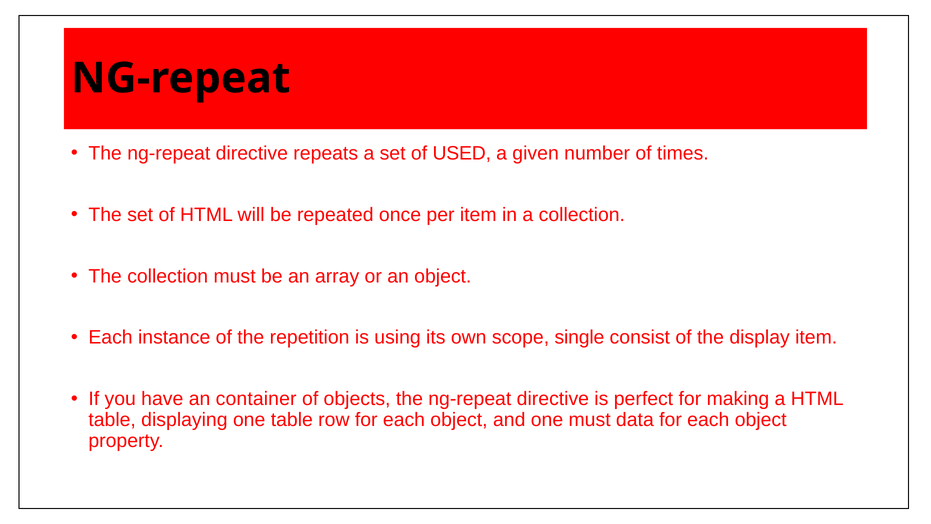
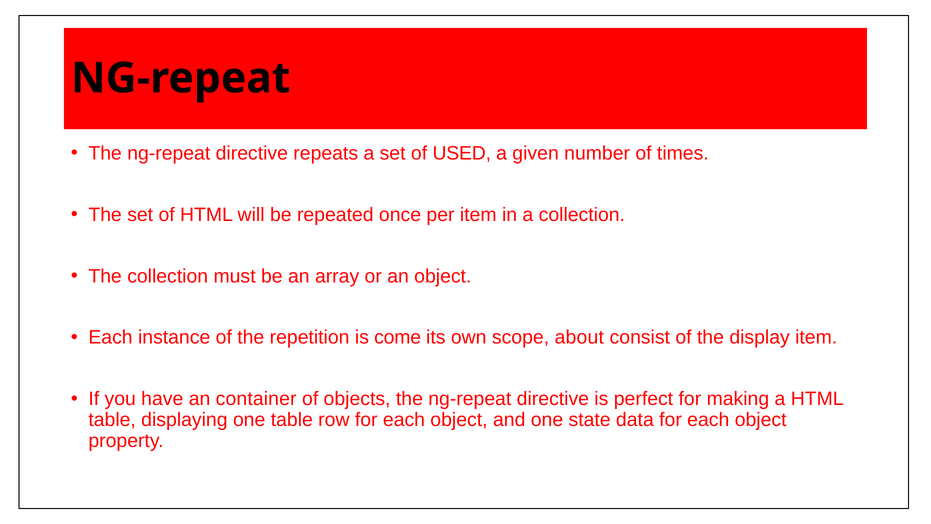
using: using -> come (398, 337)
single: single -> about (579, 337)
one must: must -> state (590, 420)
